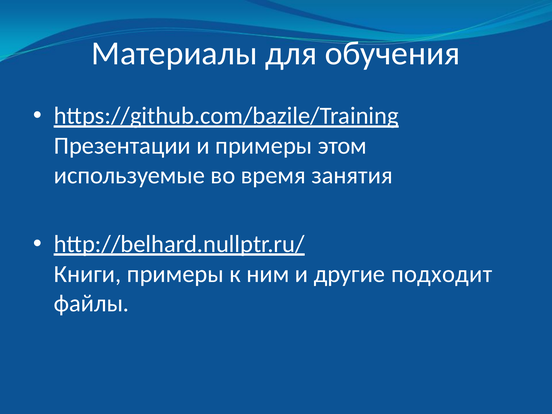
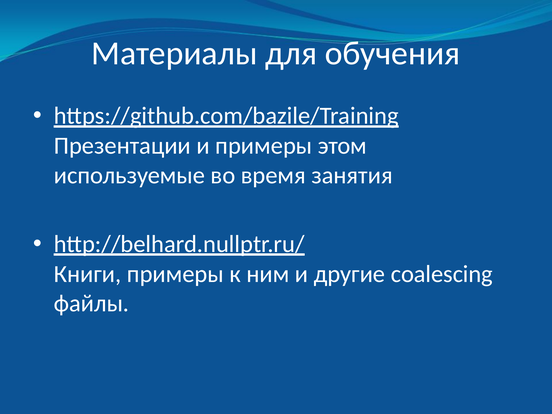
подходит: подходит -> coalescing (442, 274)
